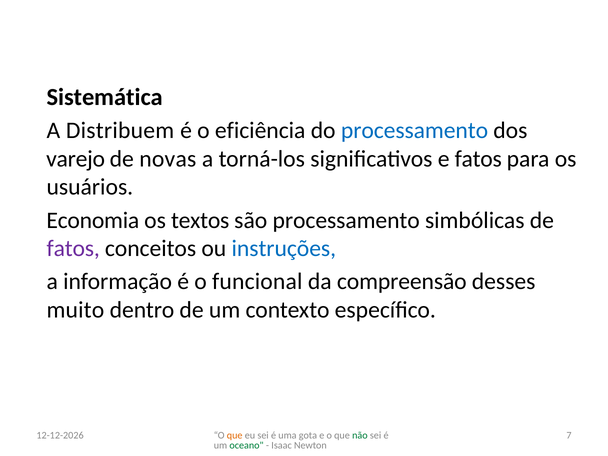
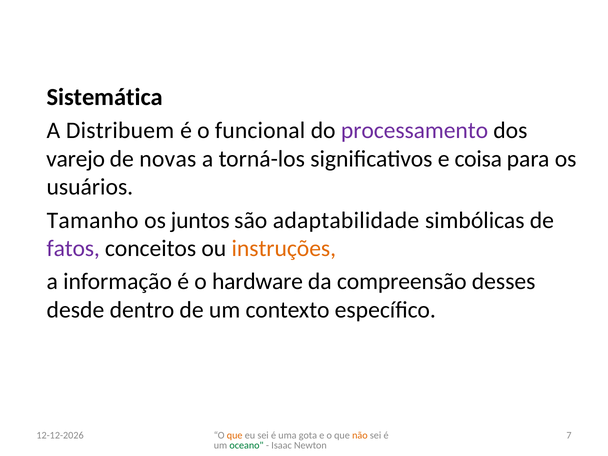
eficiência: eficiência -> funcional (260, 131)
processamento colour: blue -> purple (415, 131)
e fatos: fatos -> coisa (478, 159)
Economia: Economia -> Tamanho (93, 220)
textos: textos -> juntos (200, 220)
são processamento: processamento -> adaptabilidade (346, 220)
instruções colour: blue -> orange (284, 249)
funcional: funcional -> hardware (257, 282)
muito: muito -> desde (75, 310)
não colour: green -> orange (360, 435)
